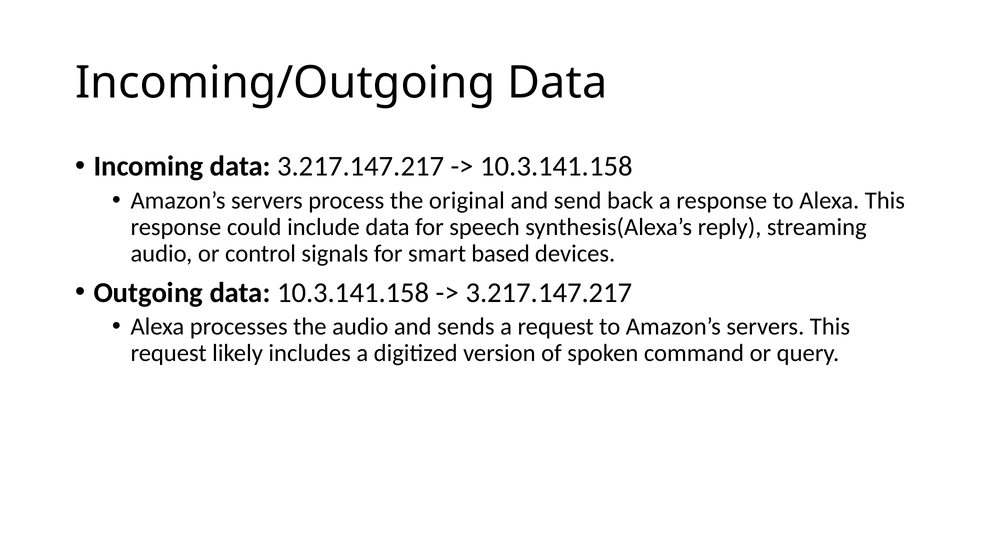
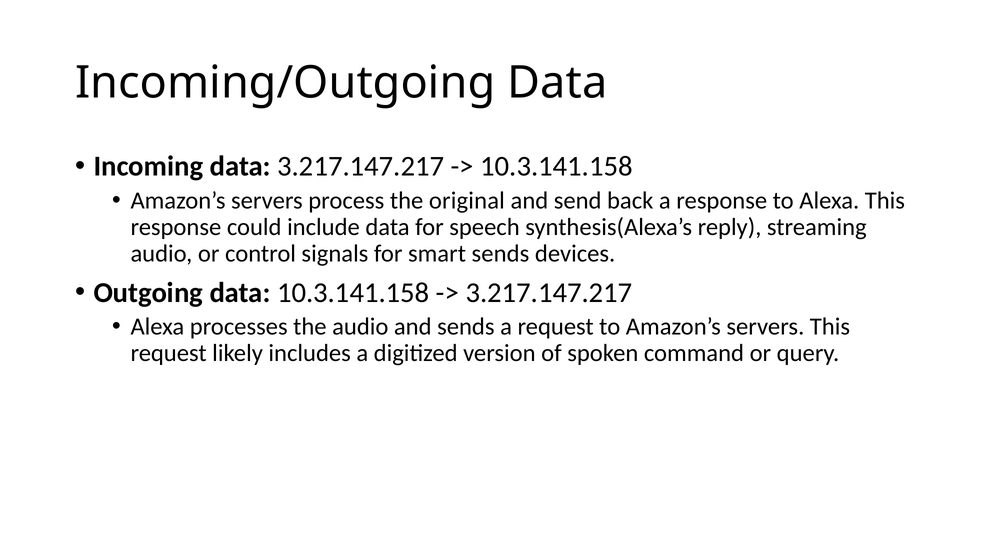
smart based: based -> sends (500, 254)
